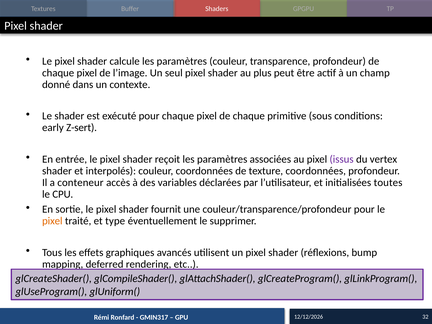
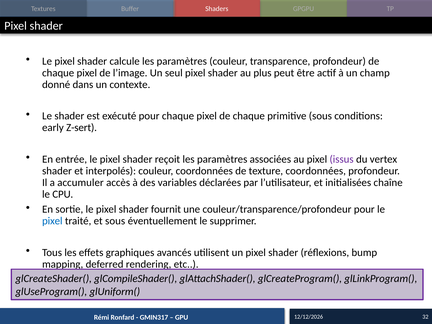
conteneur: conteneur -> accumuler (80, 183)
toutes: toutes -> chaîne (388, 183)
pixel colour: orange -> blue (52, 221)
et type: type -> sous (115, 221)
